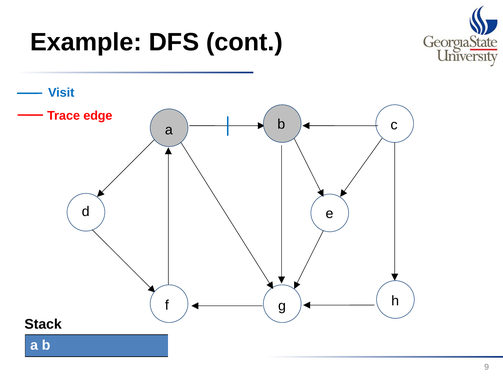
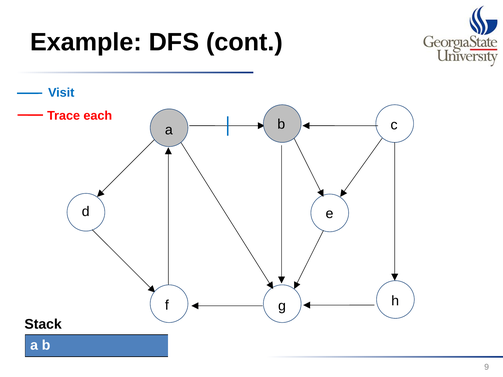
edge: edge -> each (98, 116)
